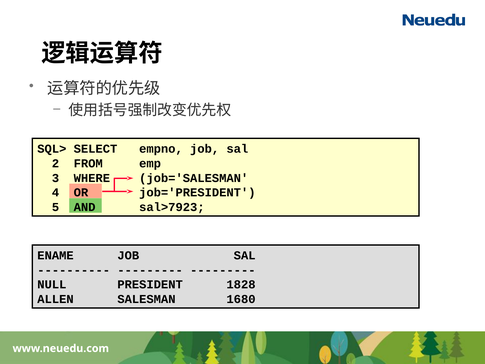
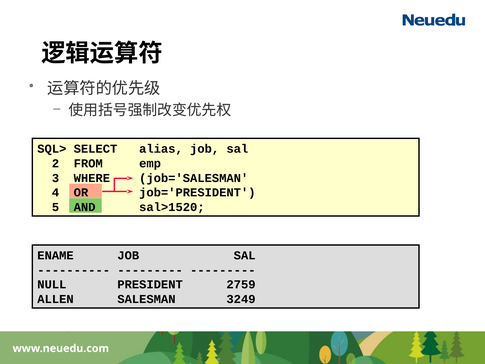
empno: empno -> alias (161, 149)
sal>7923: sal>7923 -> sal>1520 (172, 207)
1828: 1828 -> 2759 (241, 284)
1680: 1680 -> 3249 (241, 299)
